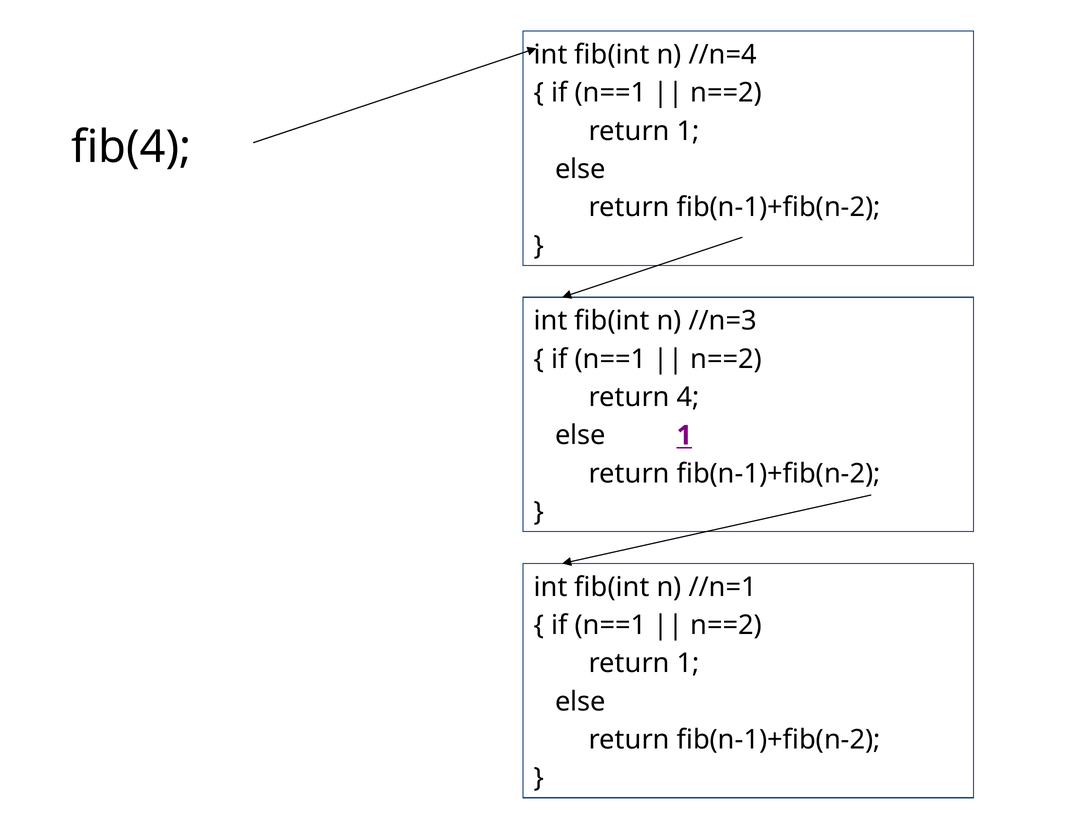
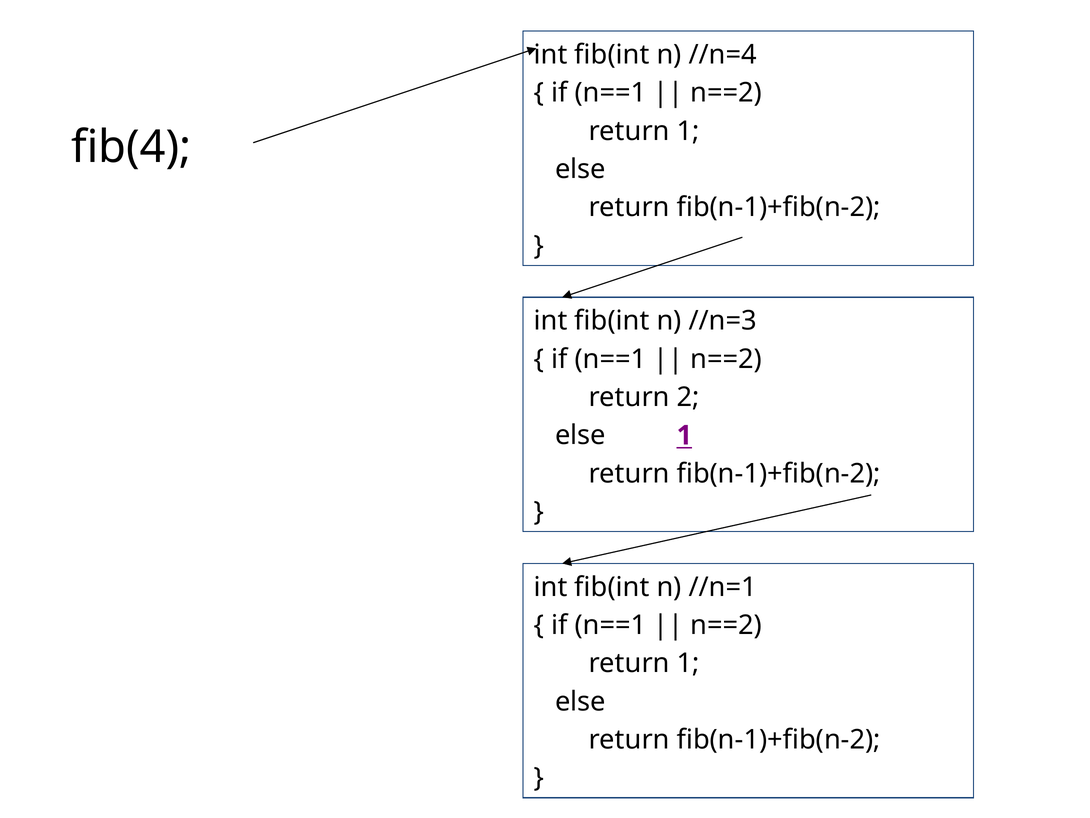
4: 4 -> 2 (688, 397)
